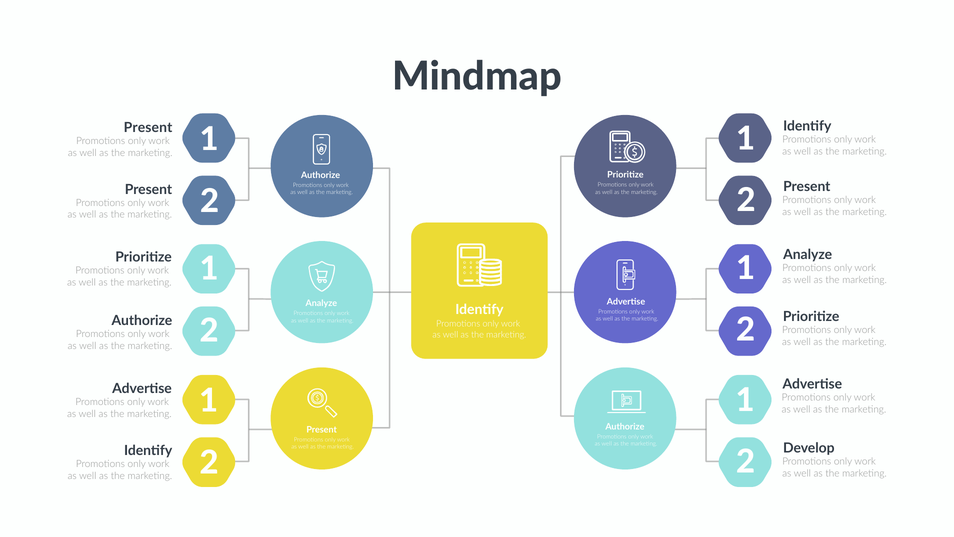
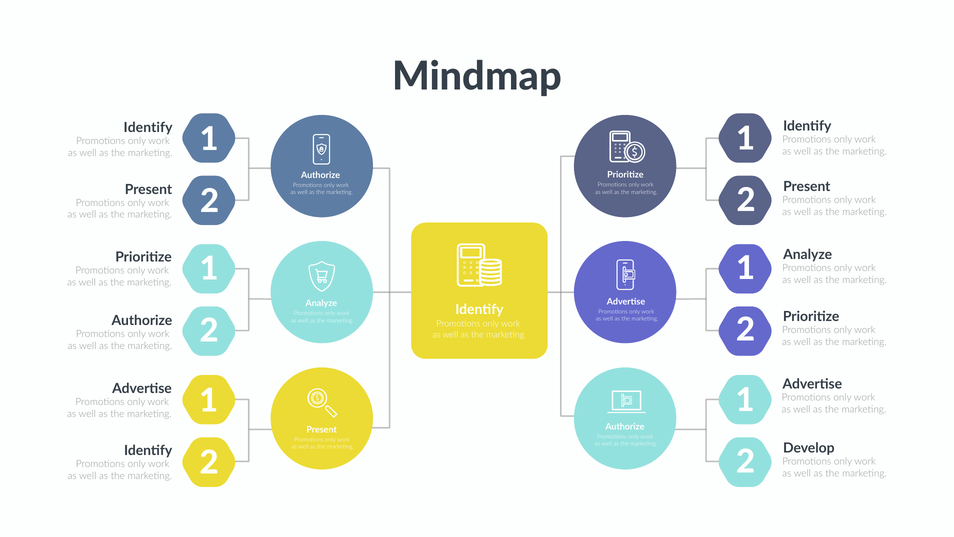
Present: Present -> Identify (148, 127)
